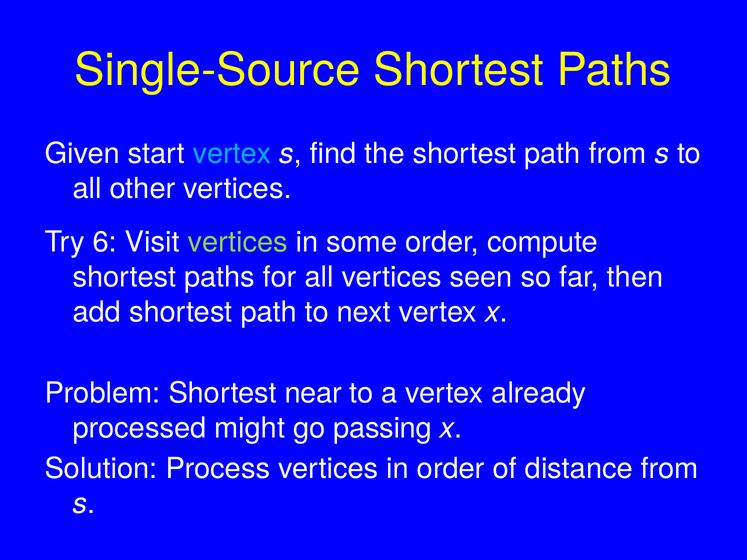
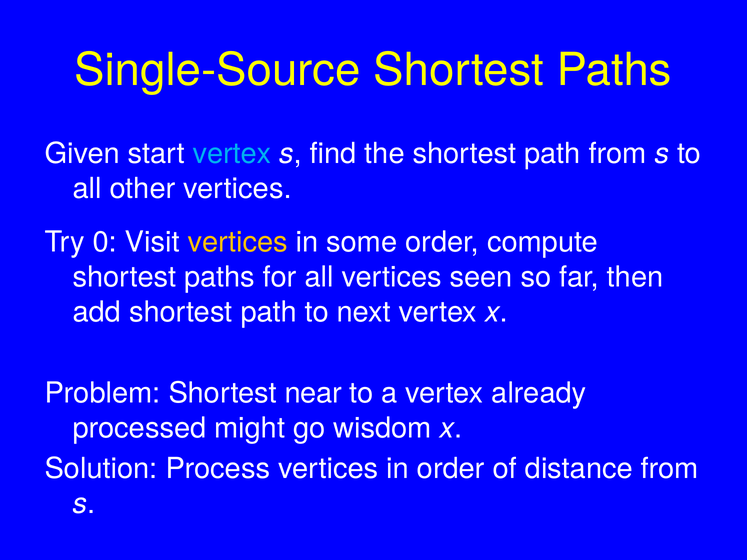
6: 6 -> 0 (105, 242)
vertices colour: light green -> yellow (238, 242)
passing: passing -> wisdom (383, 428)
